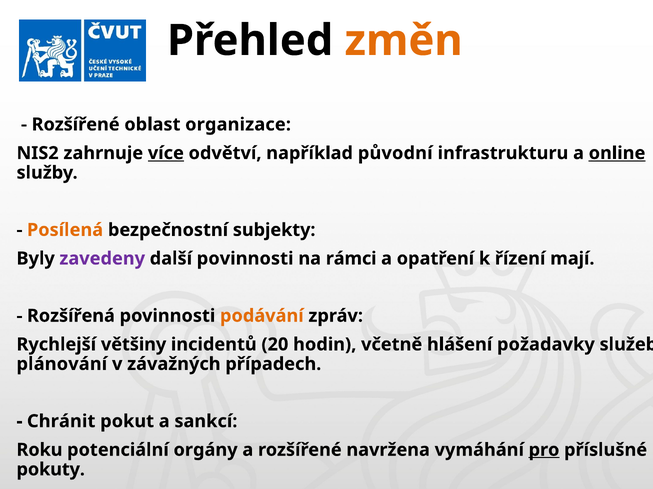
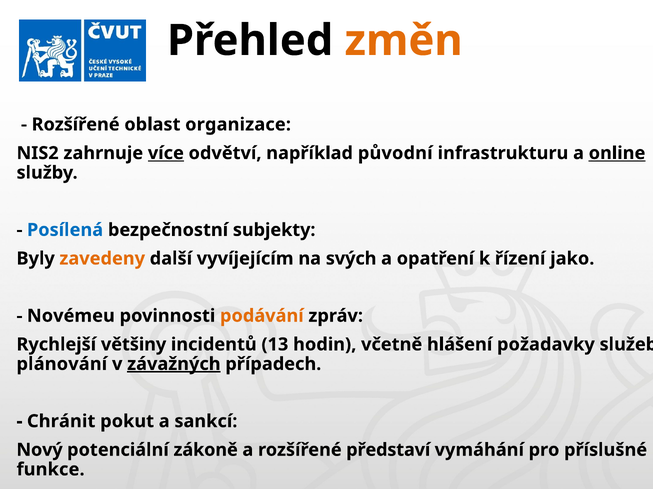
Posílená colour: orange -> blue (65, 230)
zavedeny colour: purple -> orange (102, 259)
další povinnosti: povinnosti -> vyvíjejícím (245, 259)
rámci: rámci -> svých (351, 259)
mají: mají -> jako (572, 259)
Rozšířená: Rozšířená -> Novémeu (71, 316)
20: 20 -> 13 (275, 345)
závažných underline: none -> present (174, 365)
Roku: Roku -> Nový (40, 451)
orgány: orgány -> zákoně (206, 451)
navržena: navržena -> představí (388, 451)
pro underline: present -> none (544, 451)
pokuty: pokuty -> funkce (51, 470)
